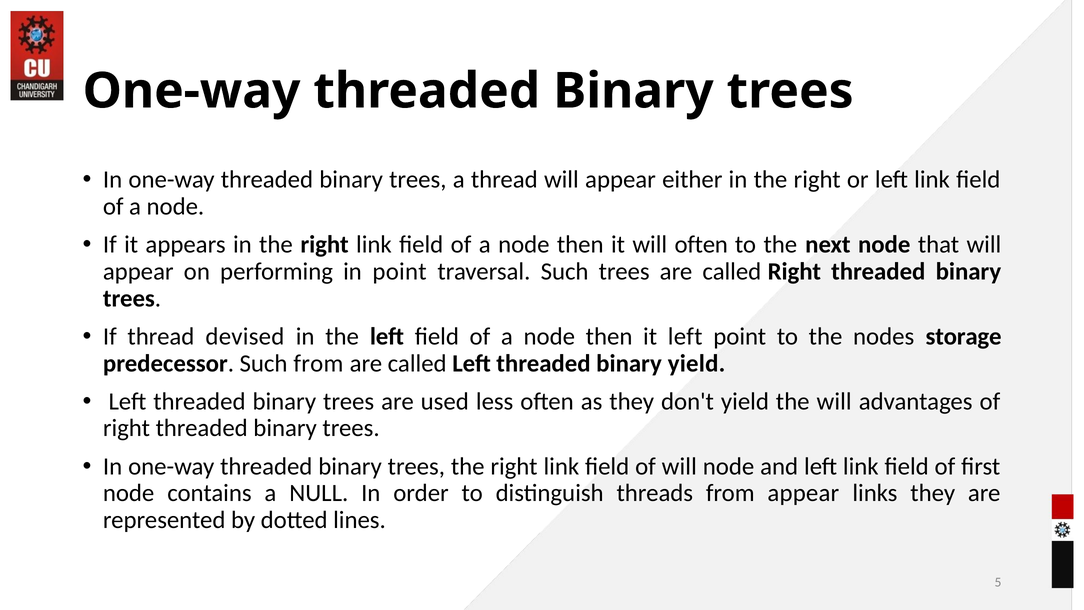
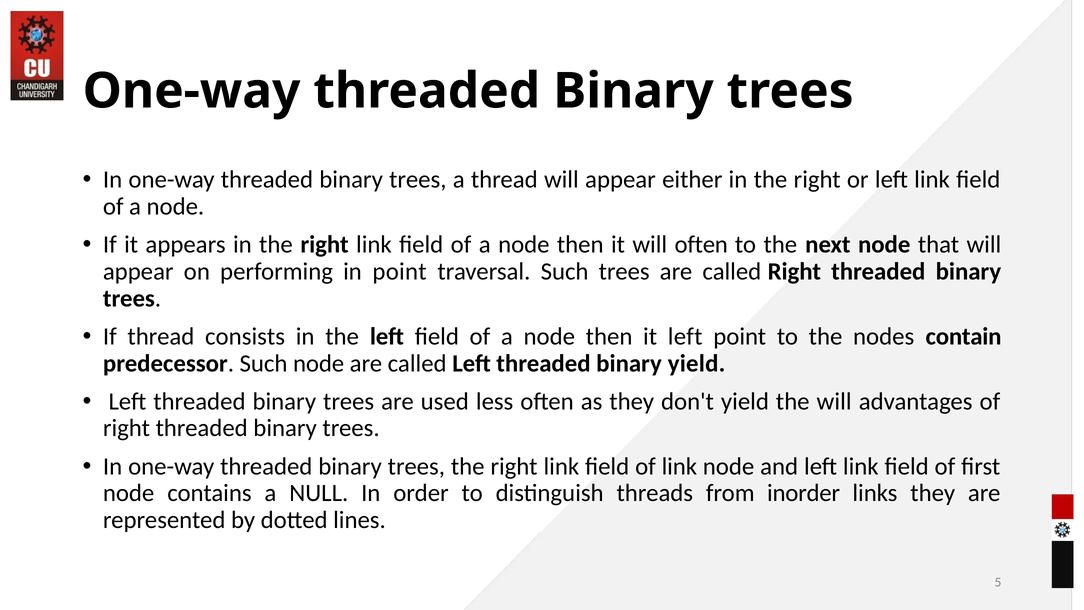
devised: devised -> consists (245, 336)
storage: storage -> contain (964, 336)
Such from: from -> node (319, 363)
of will: will -> link (679, 466)
from appear: appear -> inorder (804, 493)
